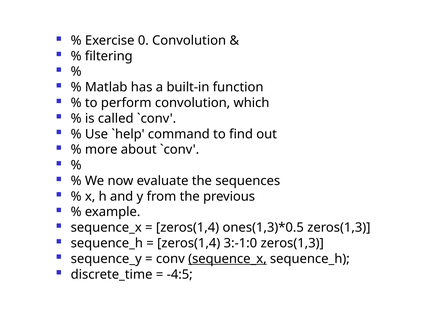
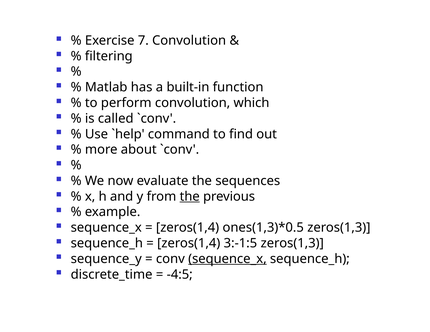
0: 0 -> 7 (143, 41)
the underline: none -> present (190, 197)
3:-1:0: 3:-1:0 -> 3:-1:5 (240, 243)
